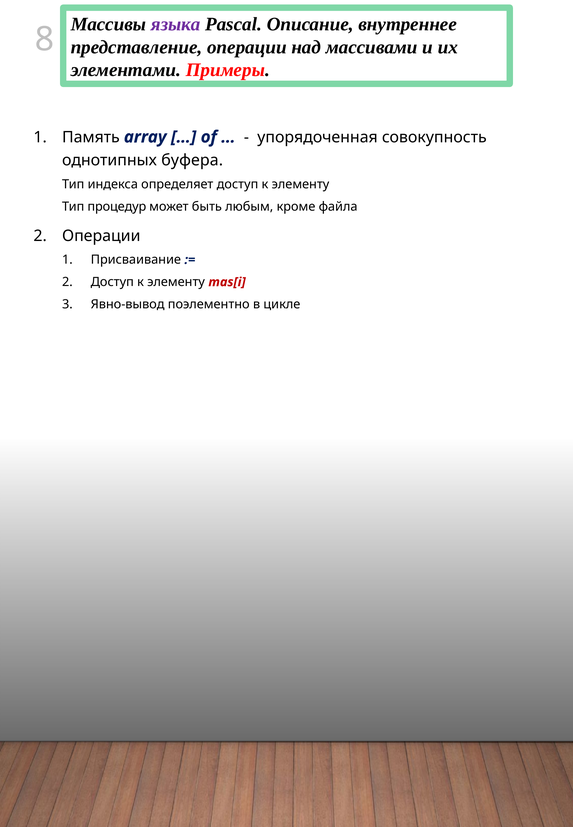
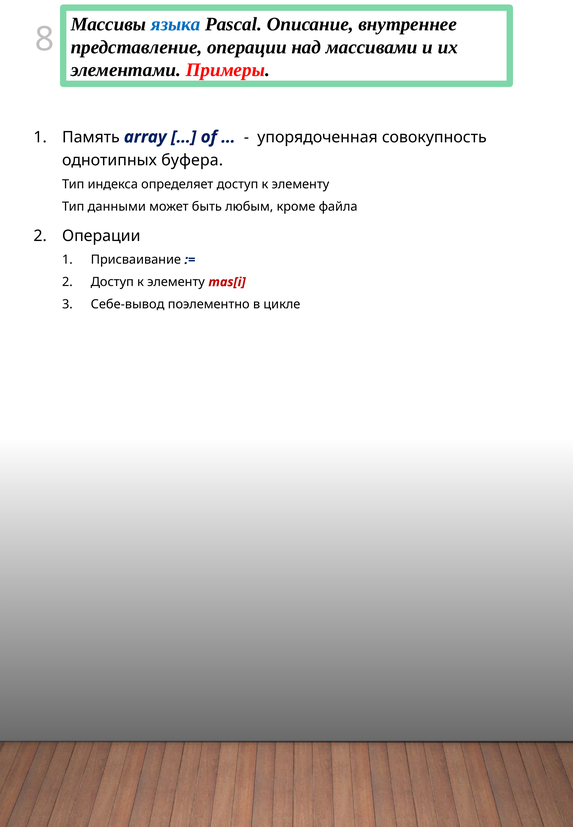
языка colour: purple -> blue (176, 24)
процедур: процедур -> данными (117, 207)
Явно-вывод: Явно-вывод -> Себе-вывод (128, 305)
